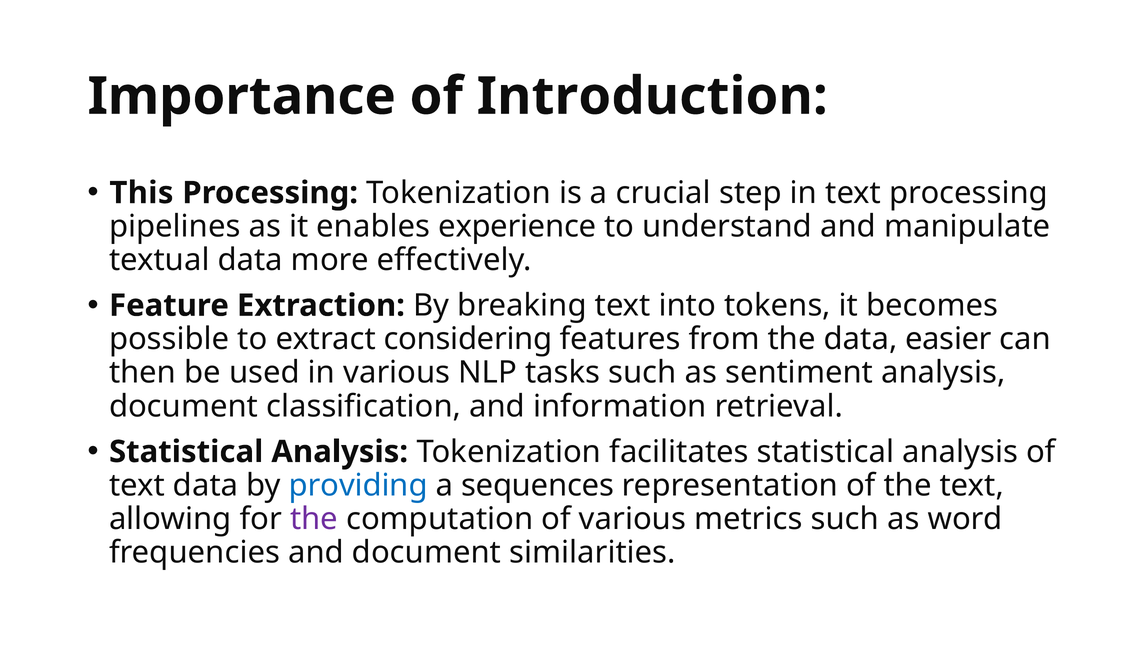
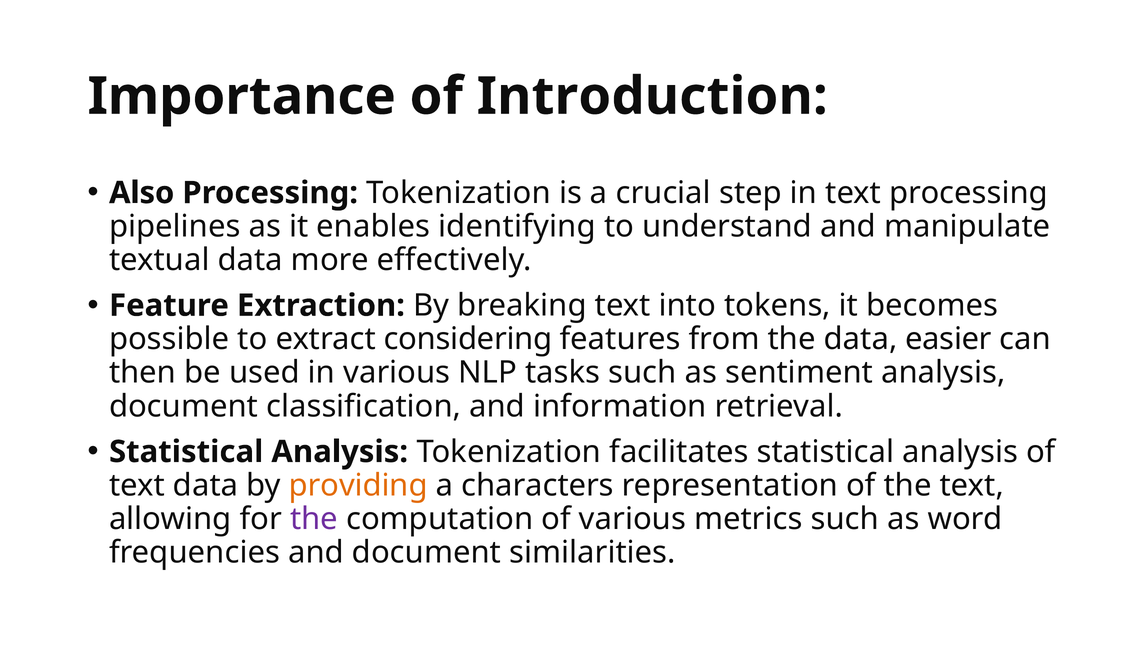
This: This -> Also (142, 193)
experience: experience -> identifying (517, 226)
providing colour: blue -> orange (358, 485)
sequences: sequences -> characters (537, 485)
